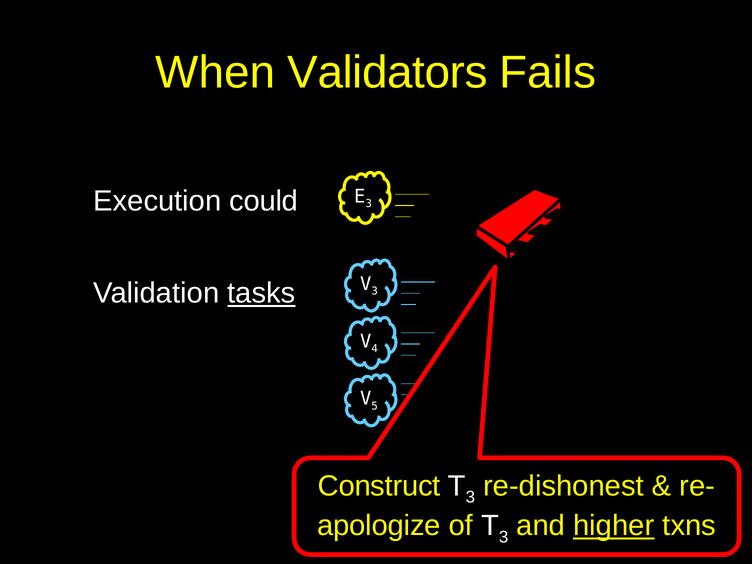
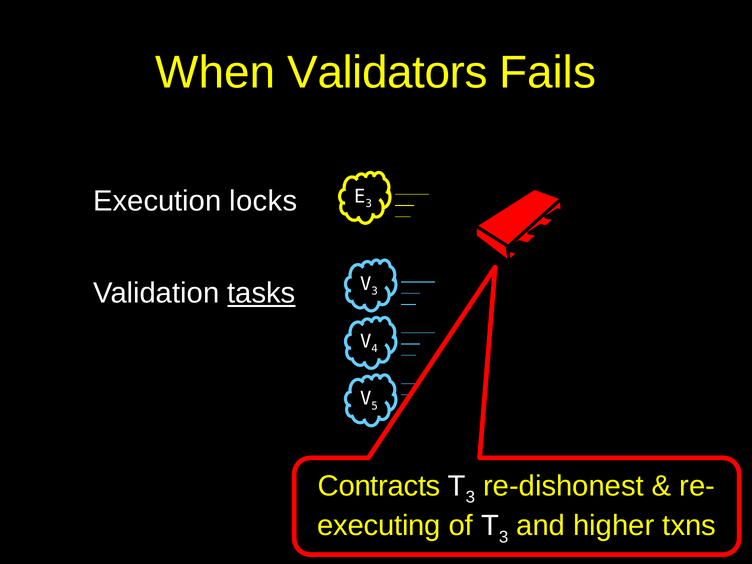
could: could -> locks (263, 201)
Construct: Construct -> Contracts (379, 486)
apologize: apologize -> executing (379, 526)
higher underline: present -> none (614, 526)
